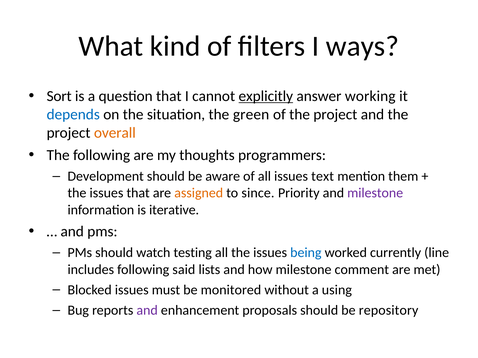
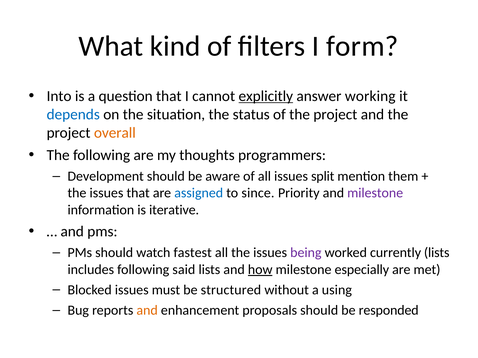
ways: ways -> form (362, 46)
Sort: Sort -> Into (59, 96)
green: green -> status (251, 115)
text: text -> split (323, 177)
assigned colour: orange -> blue (199, 193)
testing: testing -> fastest (193, 253)
being colour: blue -> purple (306, 253)
currently line: line -> lists (437, 253)
how underline: none -> present (260, 270)
comment: comment -> especially (362, 270)
monitored: monitored -> structured (231, 290)
and colour: purple -> orange (147, 311)
repository: repository -> responded (389, 311)
